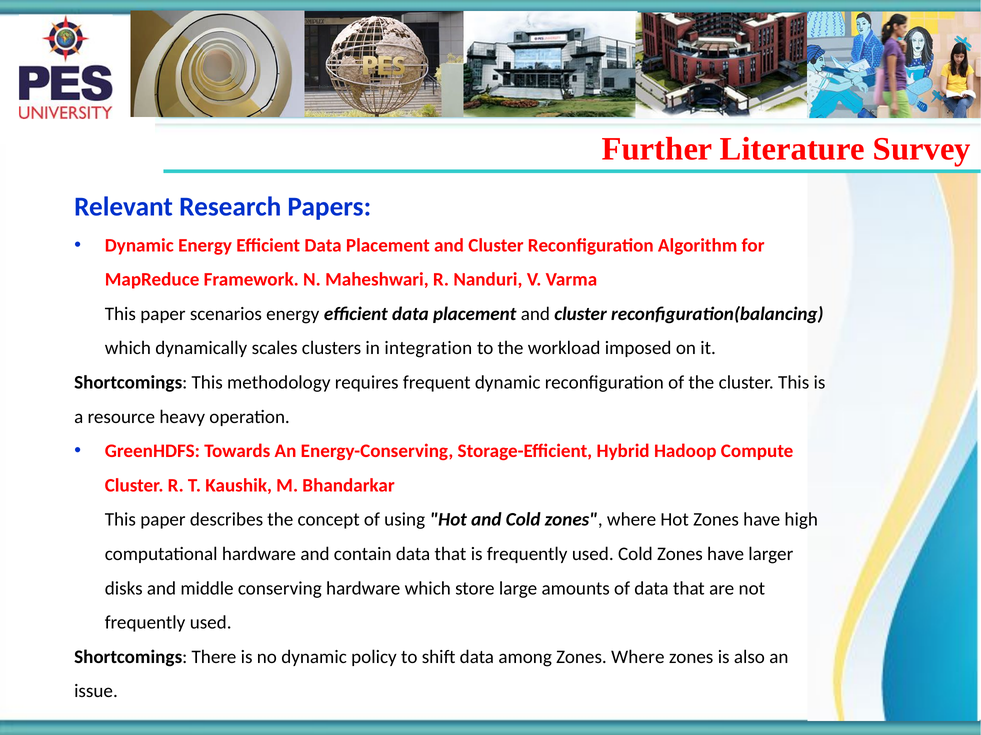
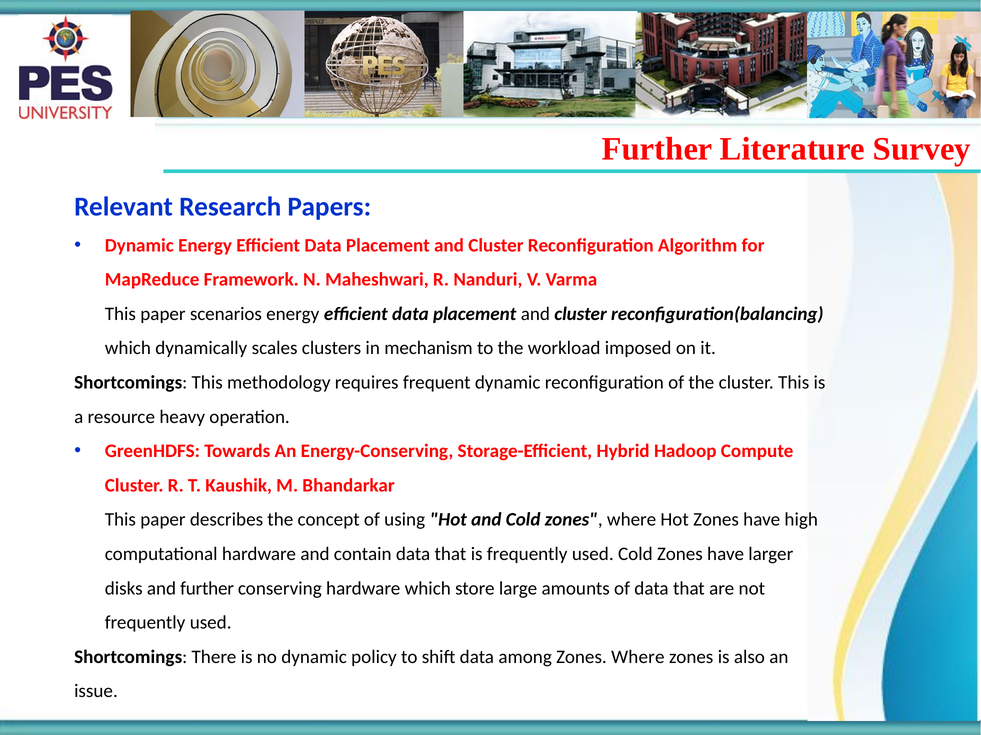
integration: integration -> mechanism (428, 349)
and middle: middle -> further (207, 589)
